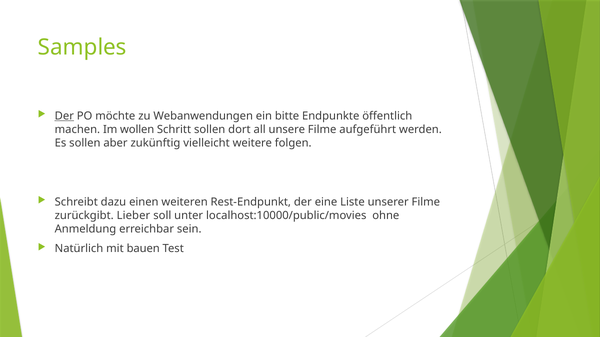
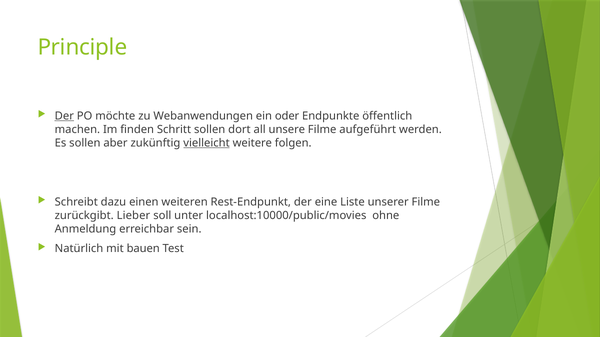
Samples: Samples -> Principle (82, 47)
bitte: bitte -> oder (287, 116)
wollen: wollen -> finden (137, 130)
vielleicht underline: none -> present (207, 143)
